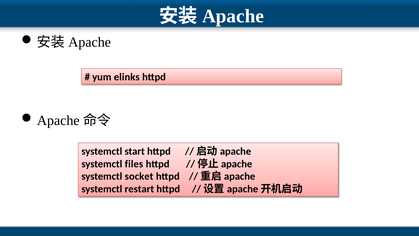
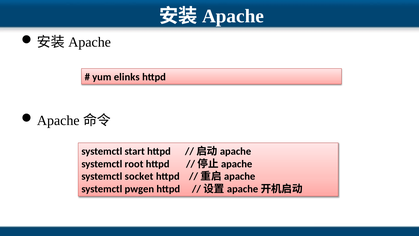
files: files -> root (134, 164)
restart: restart -> pwgen (139, 189)
